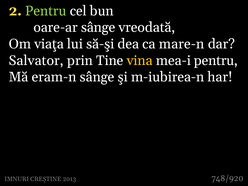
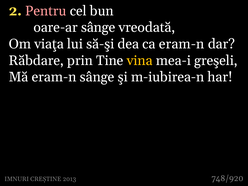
Pentru colour: light green -> pink (46, 11)
ca mare-n: mare-n -> eram-n (182, 44)
Salvator: Salvator -> Răbdare (36, 60)
mea-i pentru: pentru -> greşeli (216, 60)
